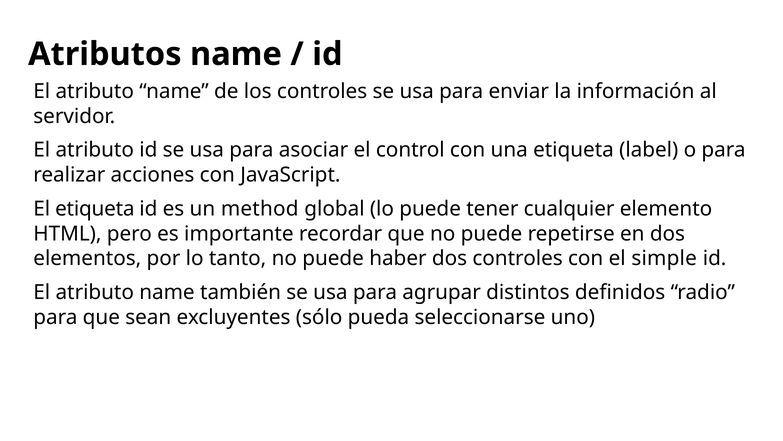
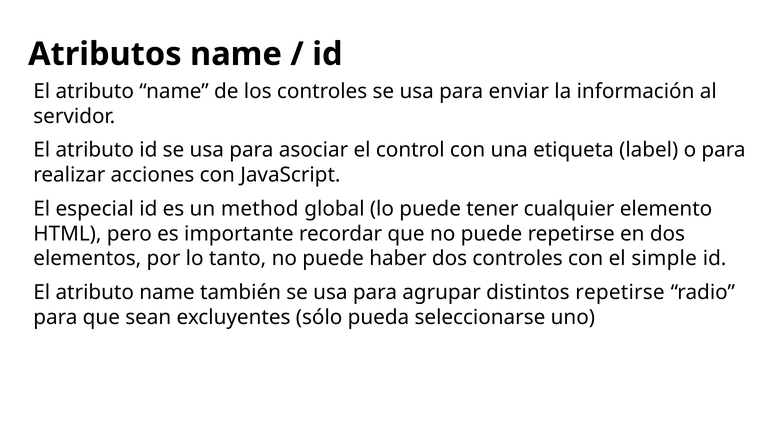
El etiqueta: etiqueta -> especial (95, 208)
distintos definidos: definidos -> repetirse (620, 292)
